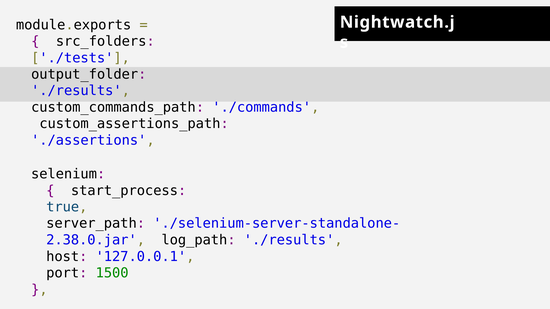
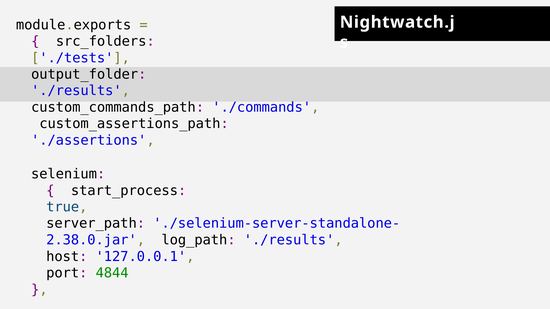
1500: 1500 -> 4844 (112, 273)
